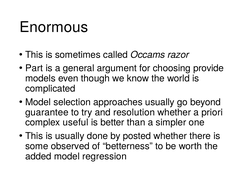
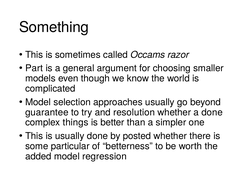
Enormous: Enormous -> Something (54, 27)
provide: provide -> smaller (208, 68)
a priori: priori -> done (212, 112)
useful: useful -> things (76, 123)
observed: observed -> particular (70, 146)
